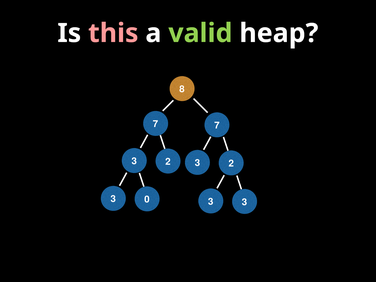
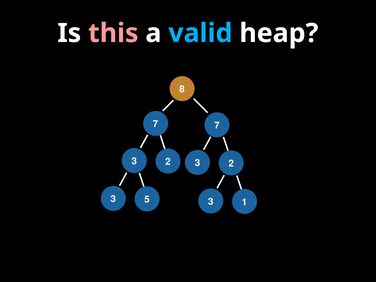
valid colour: light green -> light blue (200, 33)
0: 0 -> 5 (147, 200)
3: 3 -> 1 (245, 202)
